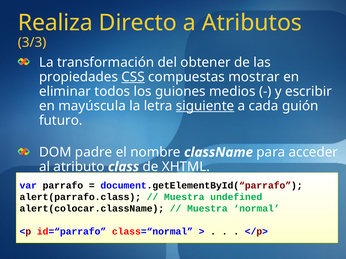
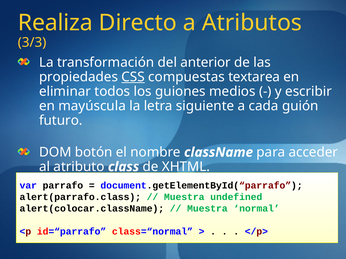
obtener: obtener -> anterior (206, 62)
mostrar: mostrar -> textarea (254, 77)
siguiente underline: present -> none (205, 106)
padre: padre -> botón (94, 153)
